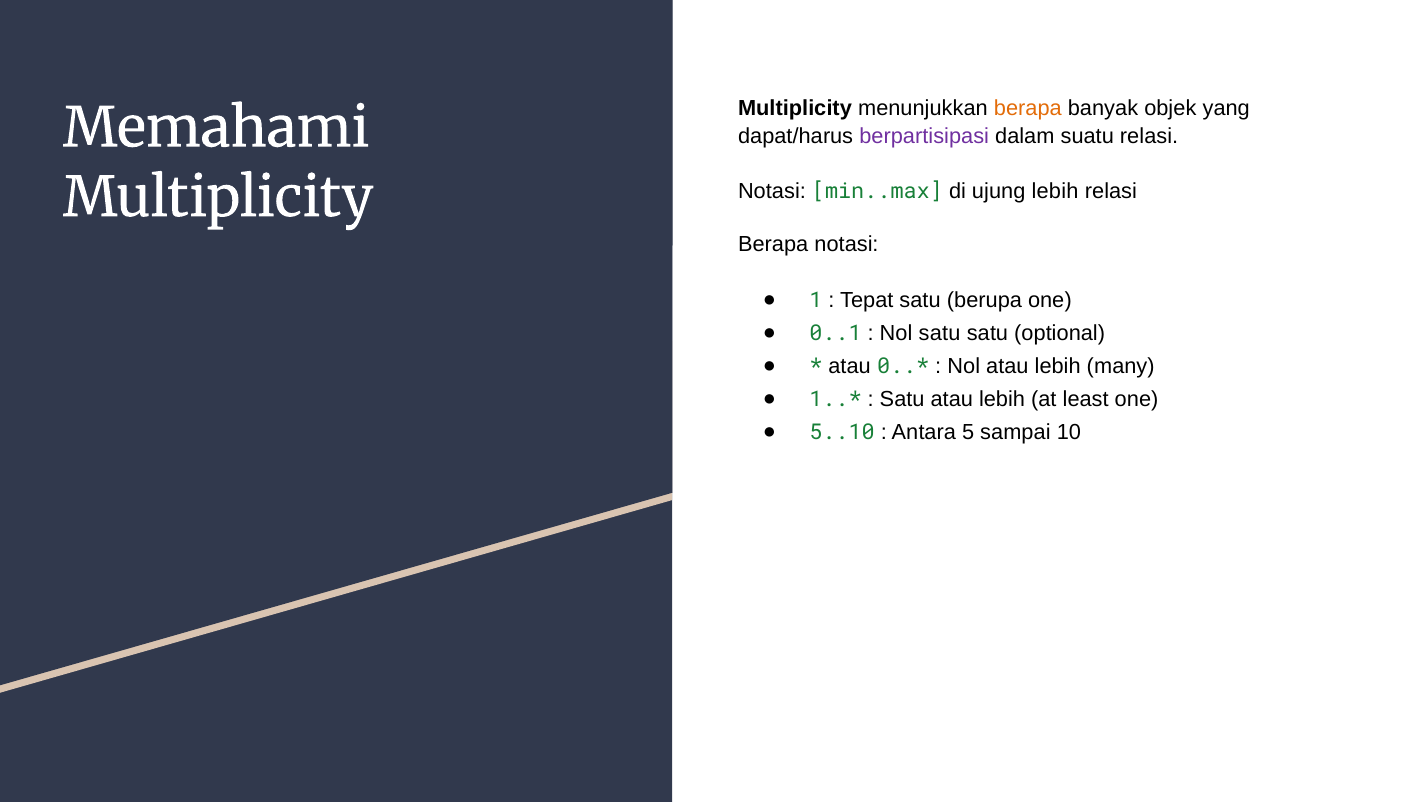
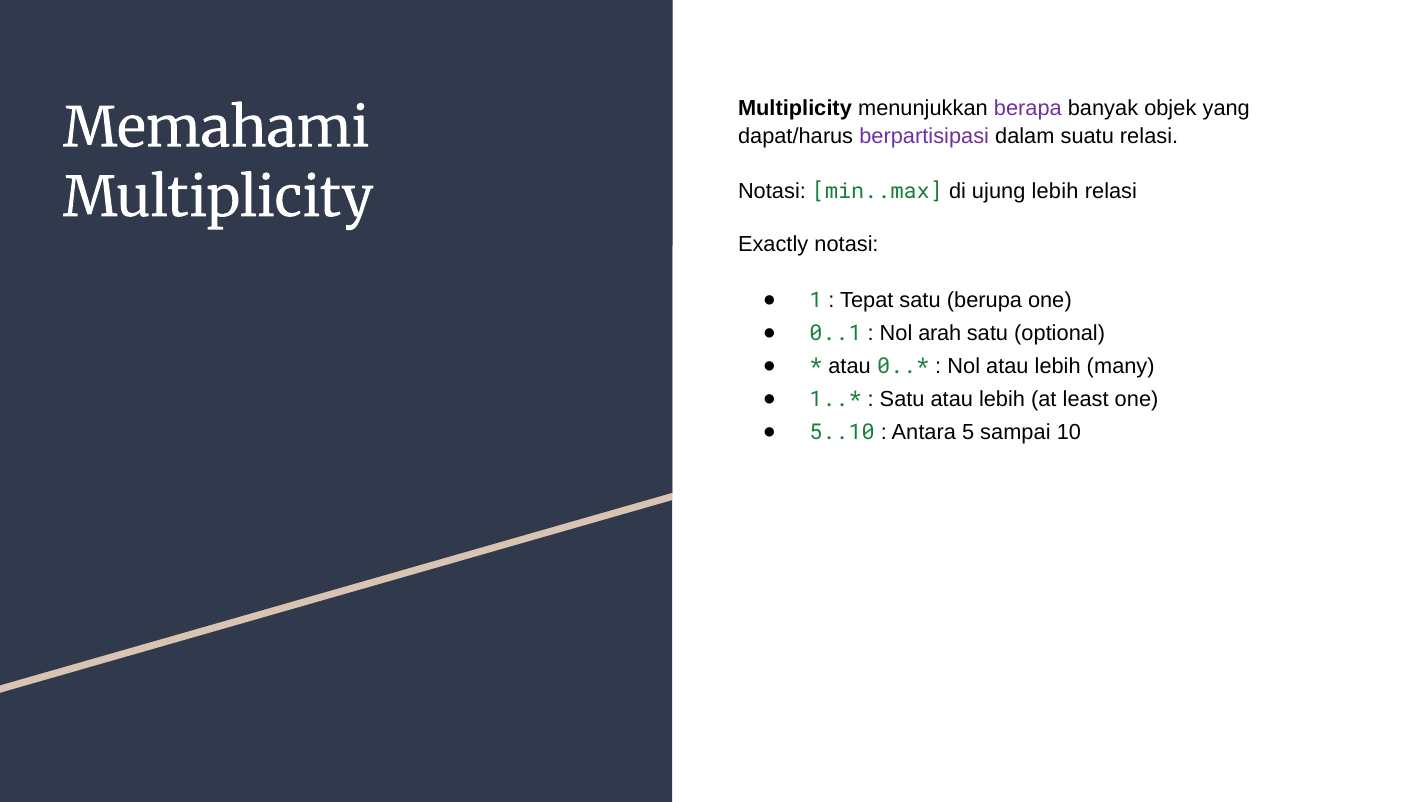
berapa colour: orange -> purple (1028, 108)
Berapa: Berapa -> Exactly (773, 244)
Nol satu: satu -> arah (940, 333)
